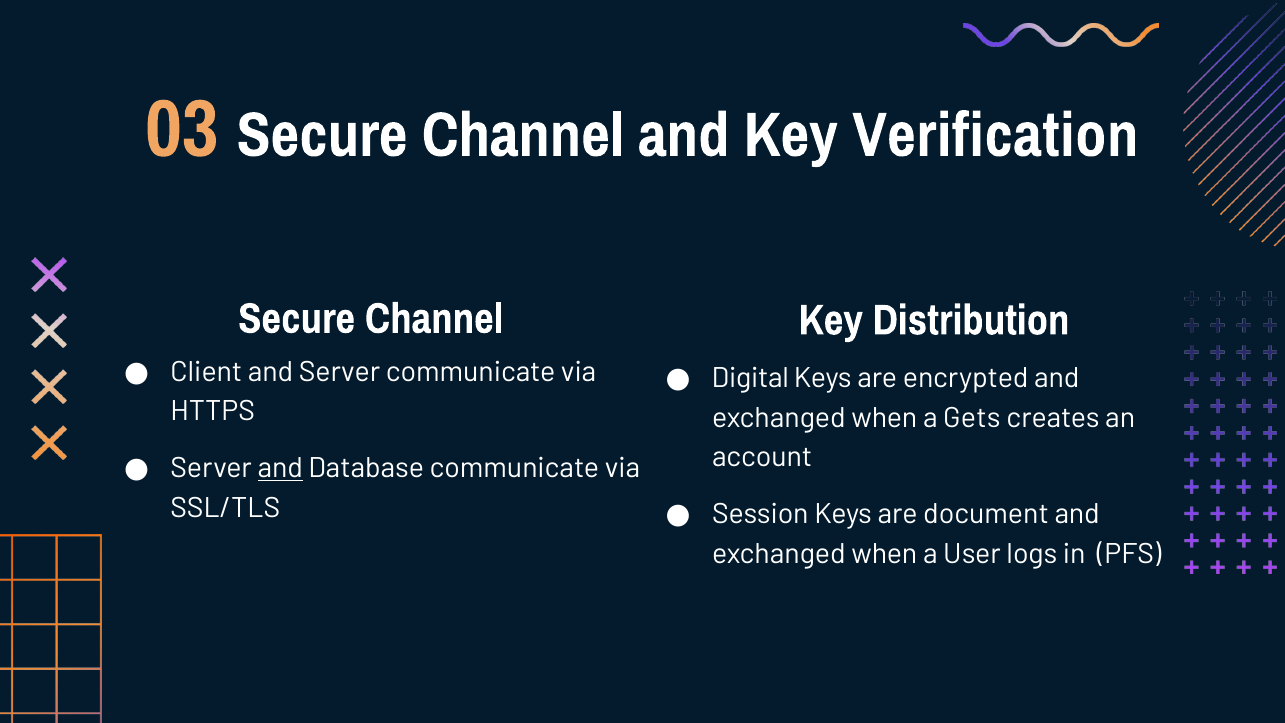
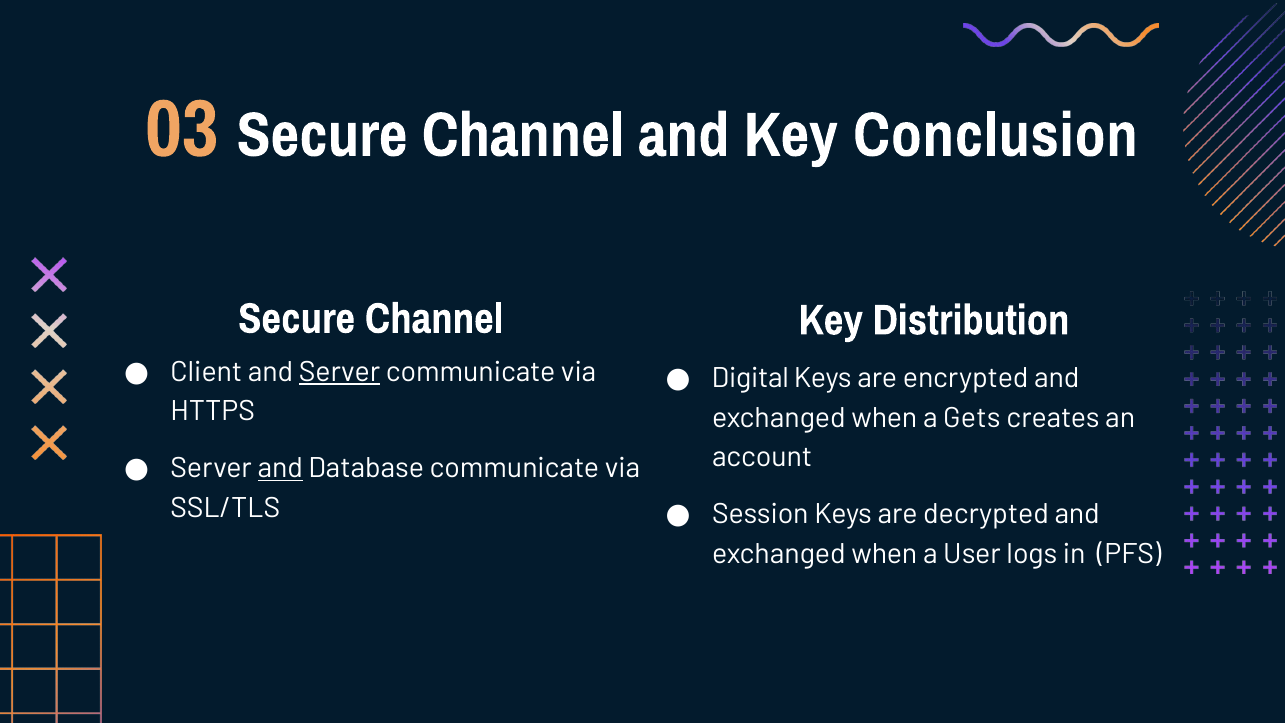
Verification: Verification -> Conclusion (995, 135)
Server underline: none -> present (340, 372)
document: document -> decrypted (986, 514)
